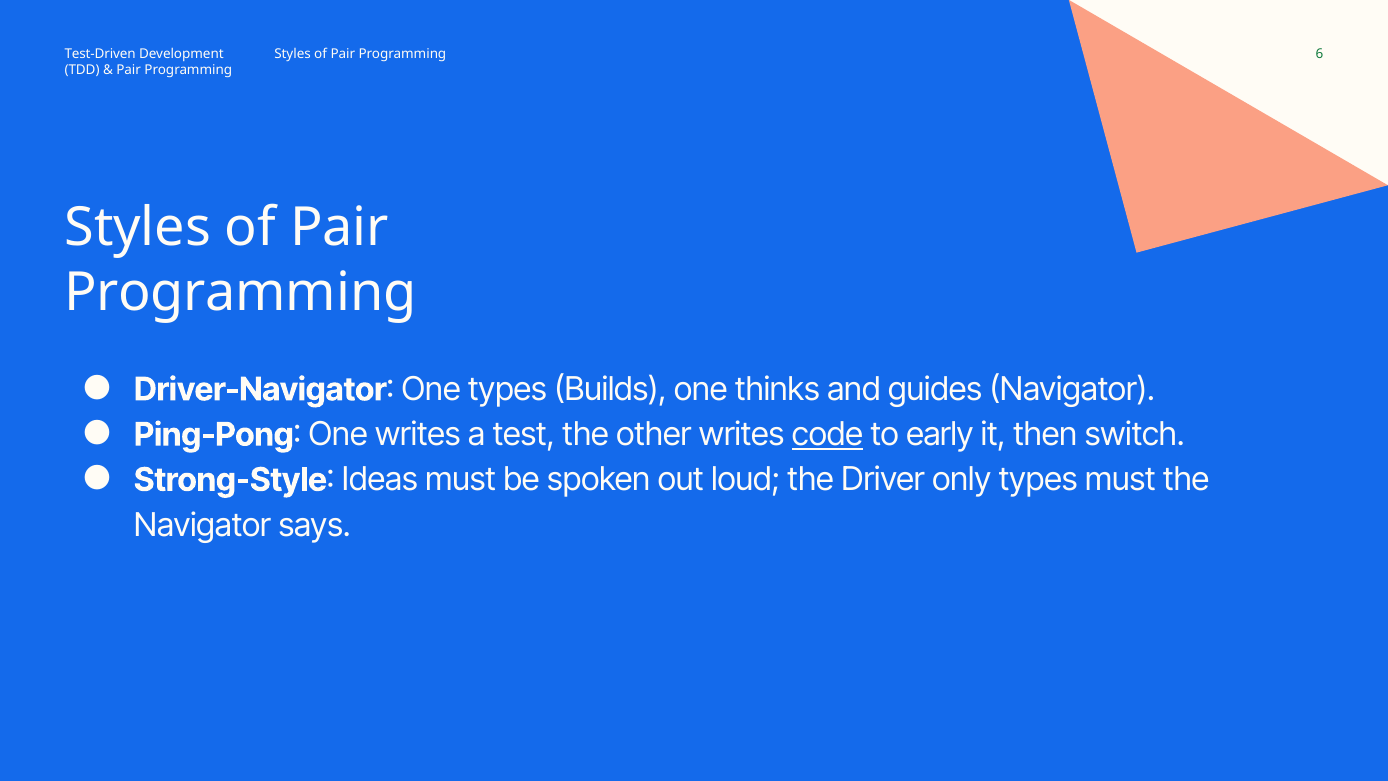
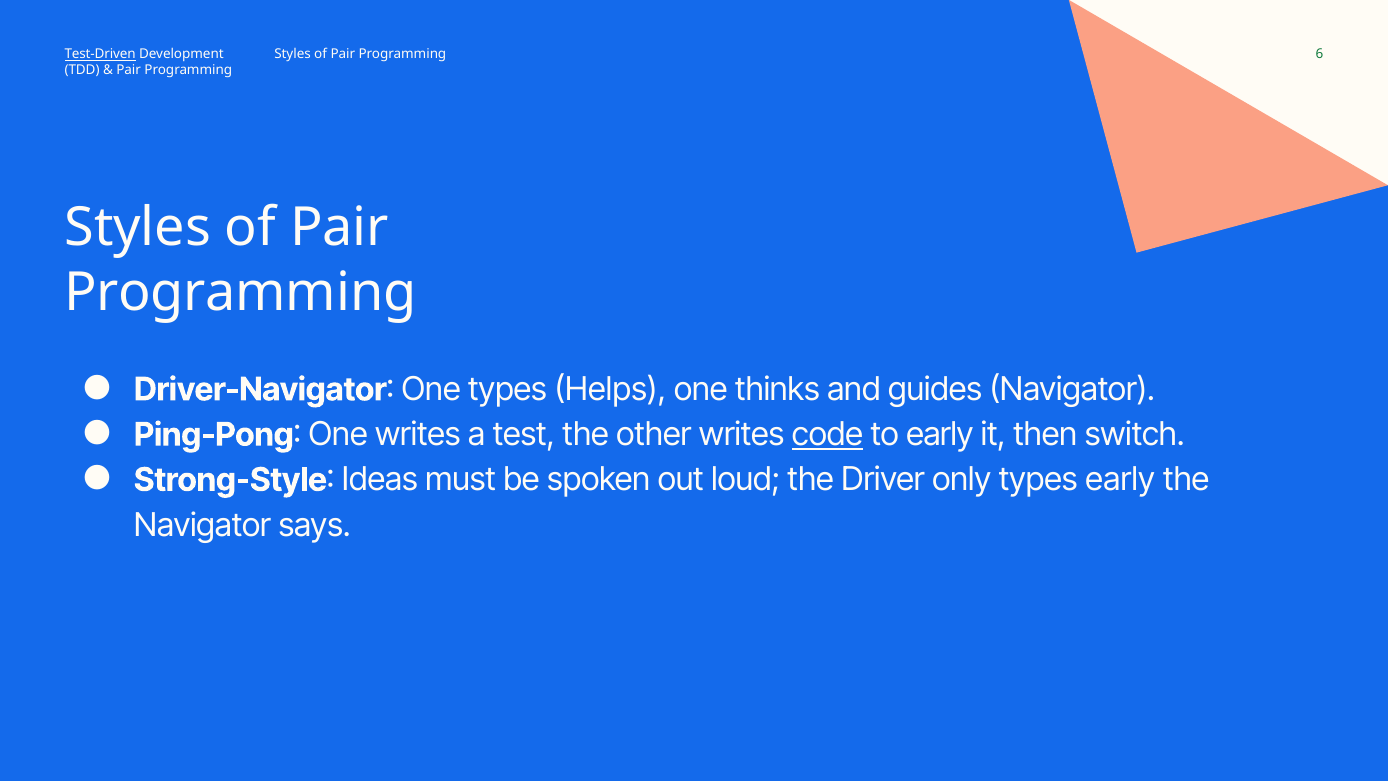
Test-Driven underline: none -> present (100, 54)
Builds: Builds -> Helps (610, 390)
types must: must -> early (1120, 480)
